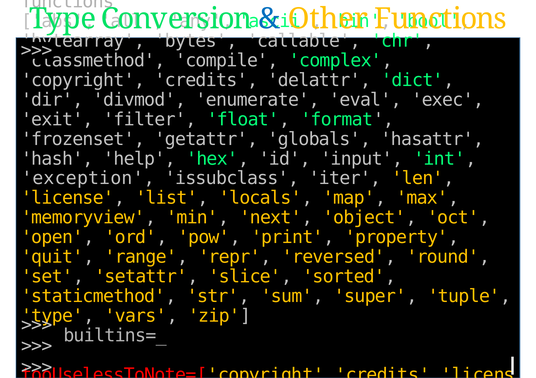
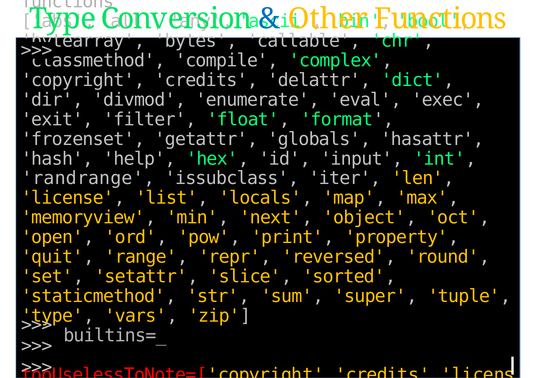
exception: exception -> randrange (88, 178)
